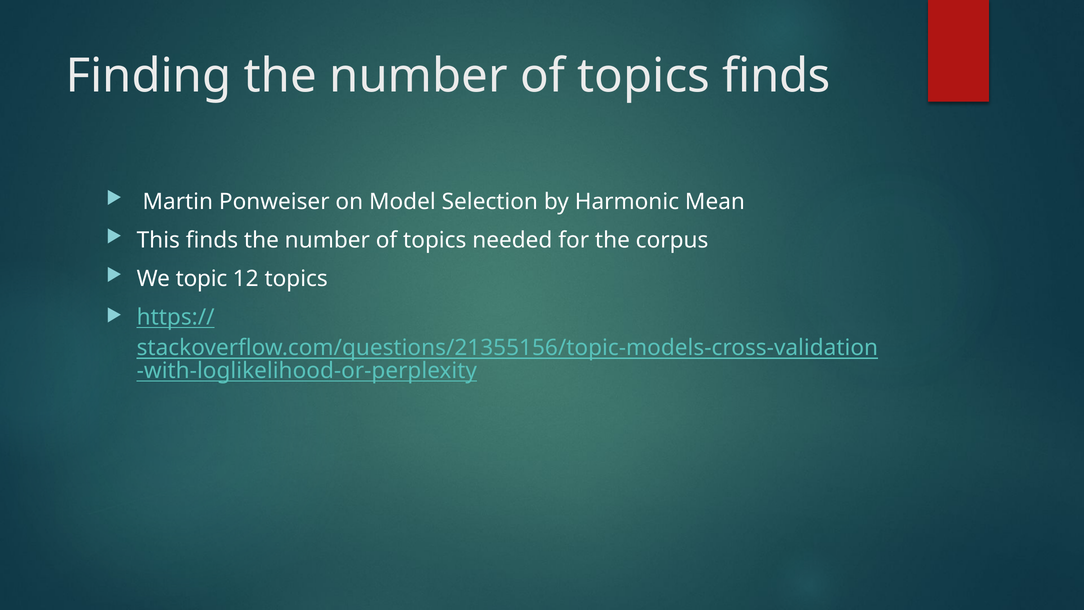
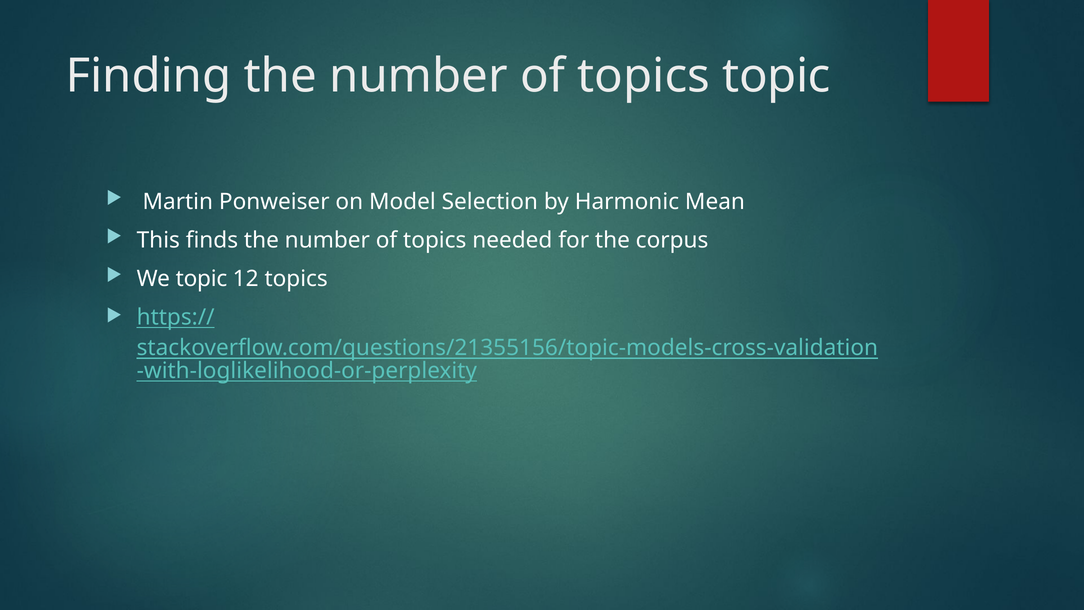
topics finds: finds -> topic (777, 76)
